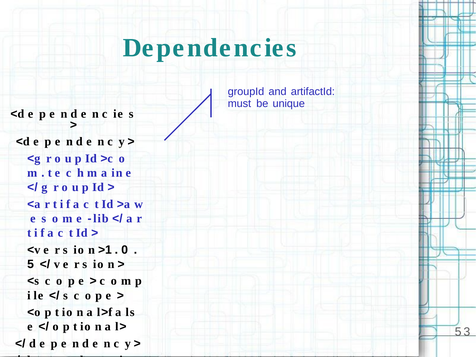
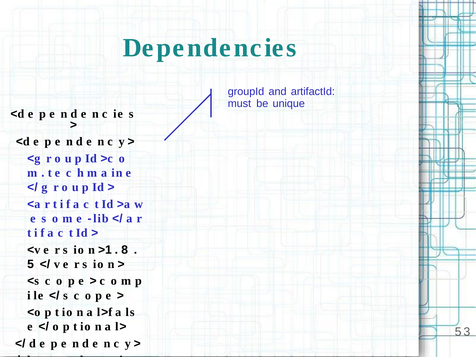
0: 0 -> 8 (125, 250)
